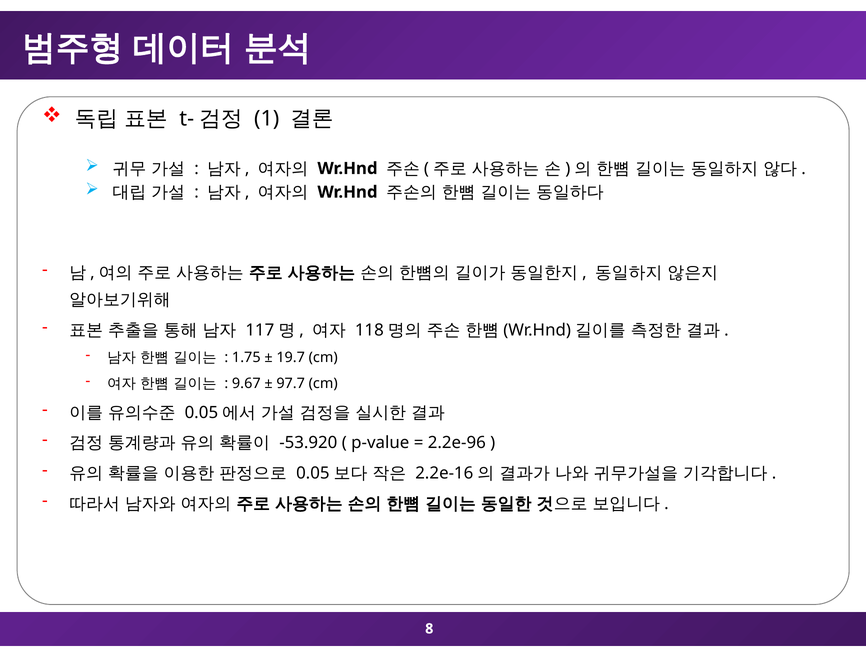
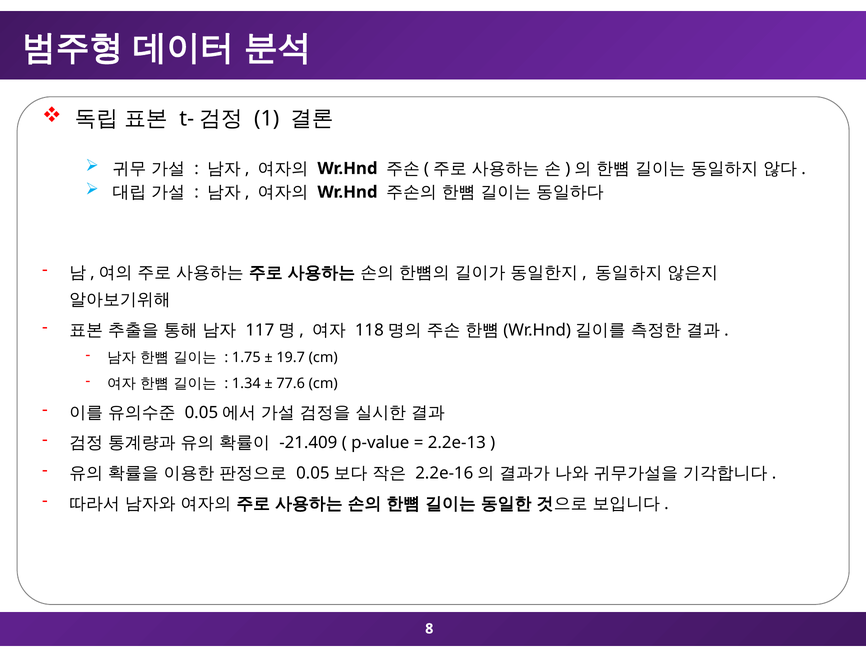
9.67: 9.67 -> 1.34 (246, 383)
97.7: 97.7 -> 77.6 (291, 383)
-53.920: -53.920 -> -21.409 (308, 443)
2.2e-96: 2.2e-96 -> 2.2e-13 (457, 443)
